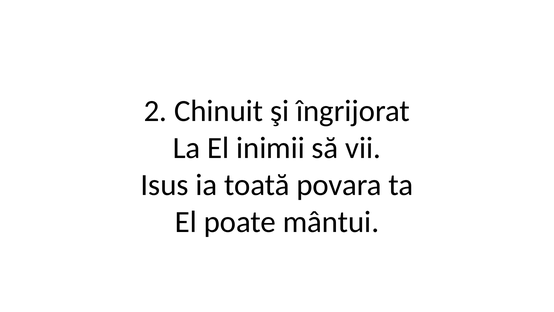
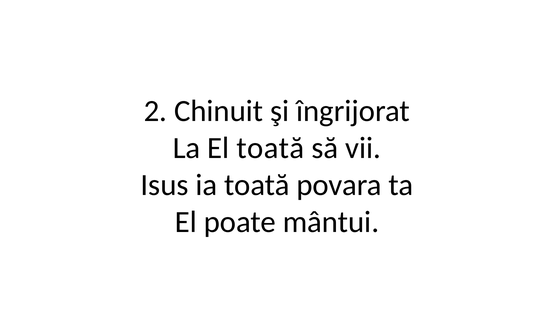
El inimii: inimii -> toată (270, 148)
